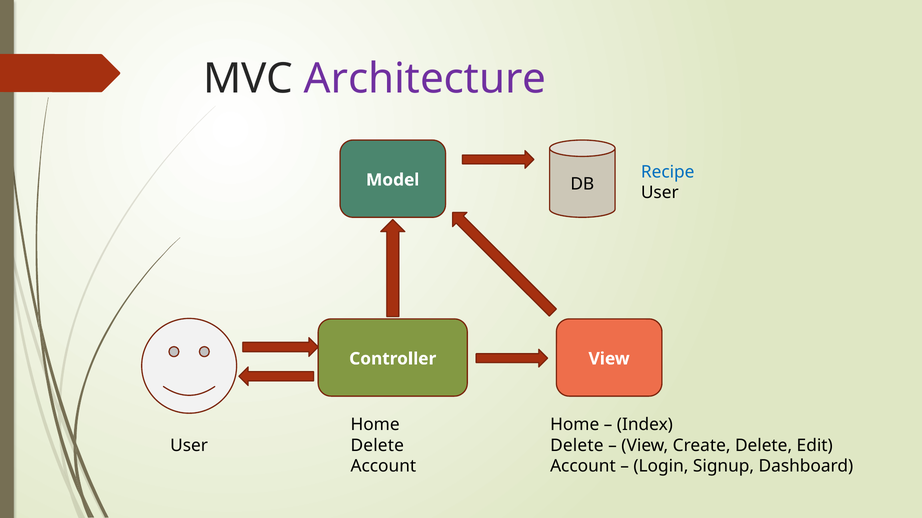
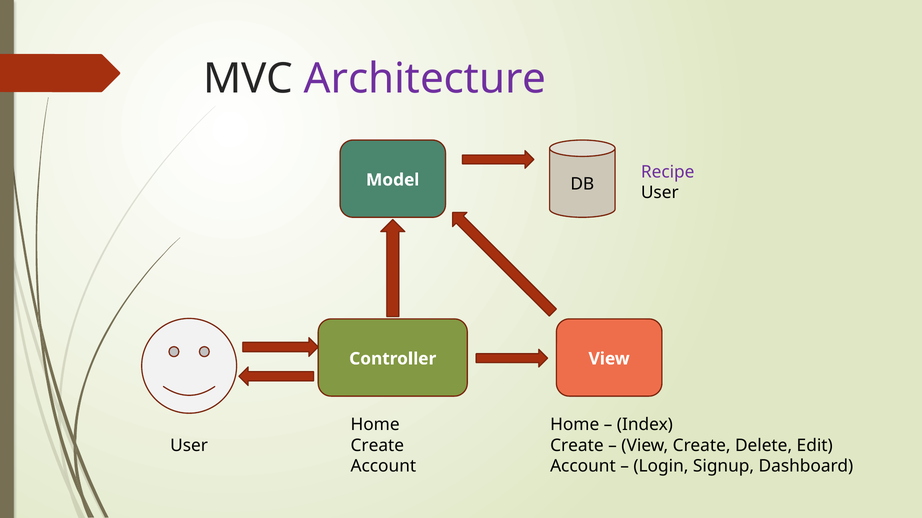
Recipe colour: blue -> purple (668, 172)
Delete: Delete -> Create (377, 446)
Delete: Delete -> Create (577, 446)
